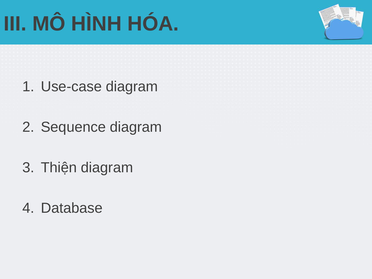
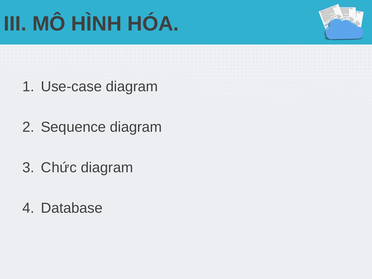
Thiện: Thiện -> Chức (59, 168)
